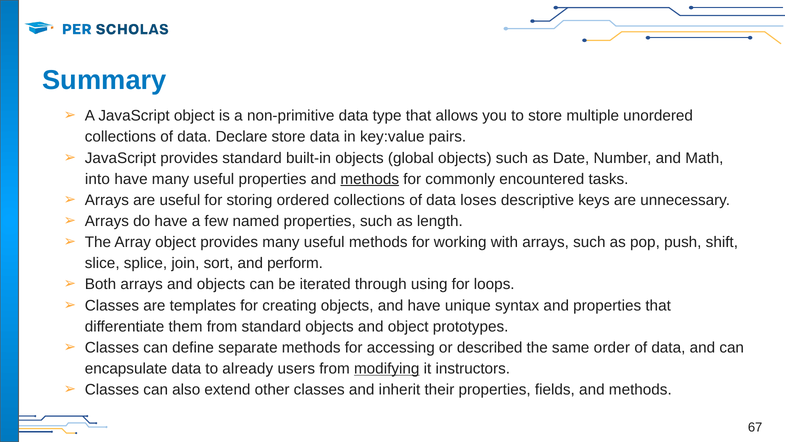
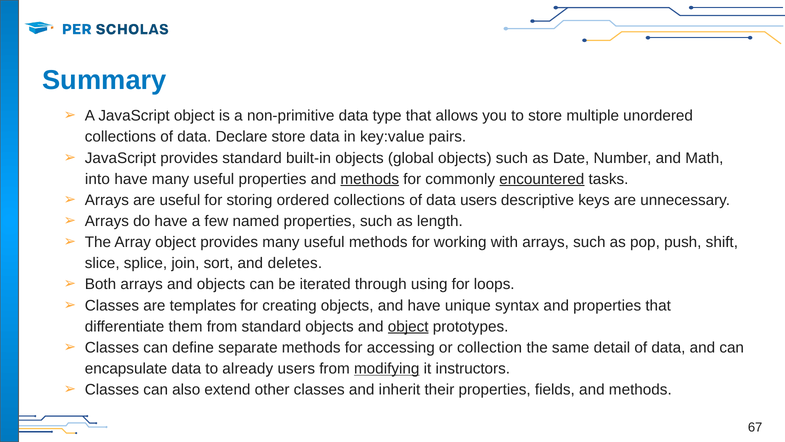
encountered underline: none -> present (542, 179)
data loses: loses -> users (479, 200)
perform: perform -> deletes (295, 263)
object underline: none -> present (408, 326)
described: described -> collection (490, 347)
order: order -> detail (612, 347)
